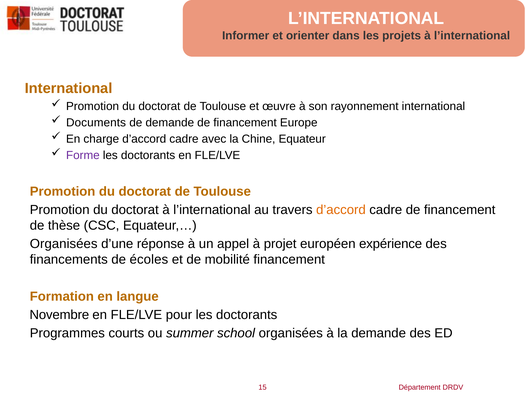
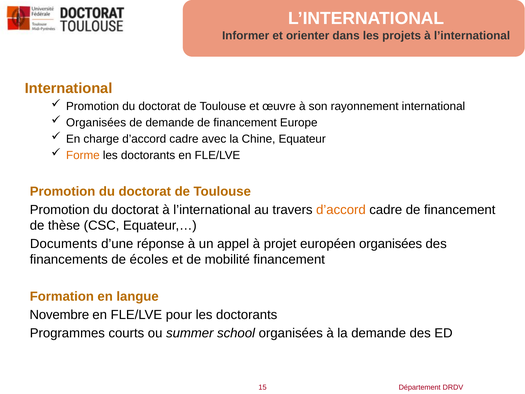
Documents: Documents -> Organisées (96, 123)
Forme colour: purple -> orange (83, 155)
Organisées: Organisées -> Documents (64, 244)
européen expérience: expérience -> organisées (391, 244)
